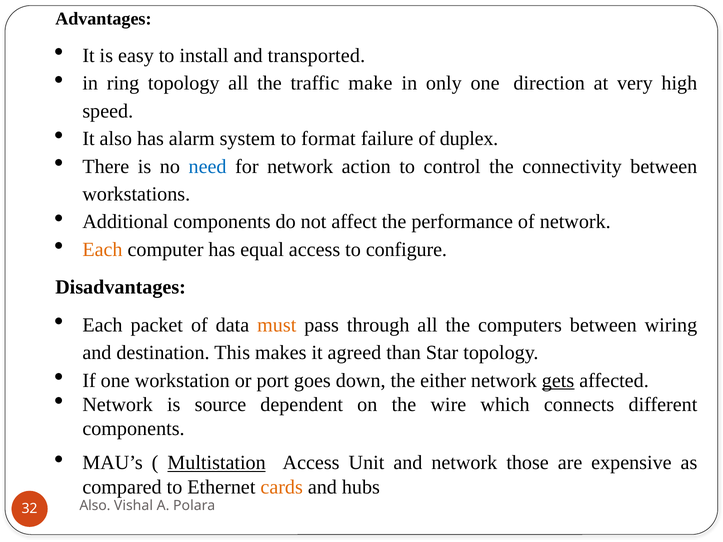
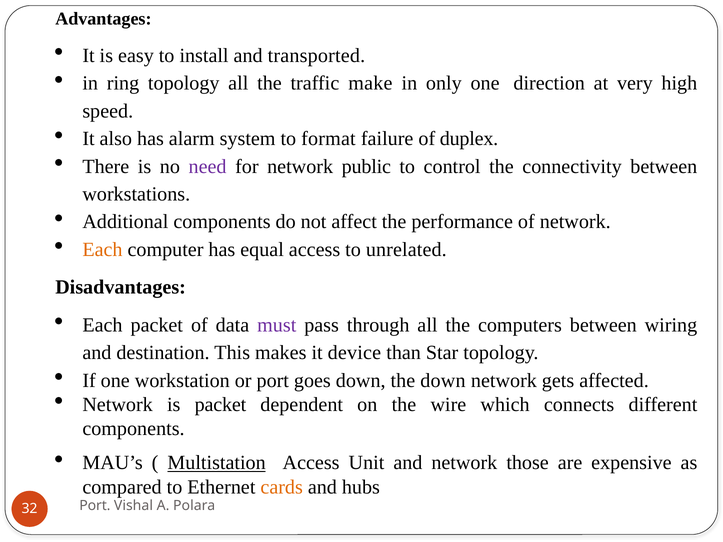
need colour: blue -> purple (208, 167)
action: action -> public (366, 167)
configure: configure -> unrelated (406, 250)
must colour: orange -> purple (277, 325)
agreed: agreed -> device (354, 353)
the either: either -> down (443, 381)
gets underline: present -> none (558, 381)
is source: source -> packet (221, 405)
Also: Also -> Port (95, 506)
